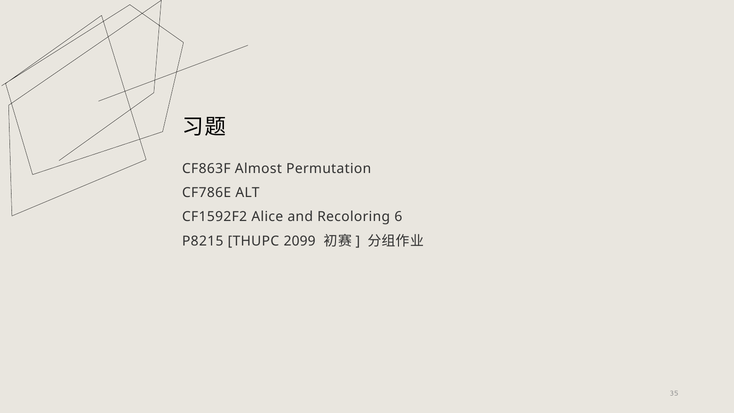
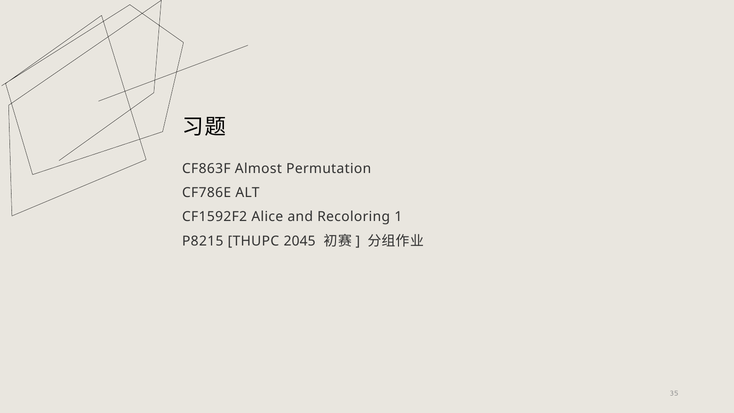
6: 6 -> 1 (398, 217)
2099: 2099 -> 2045 (300, 241)
